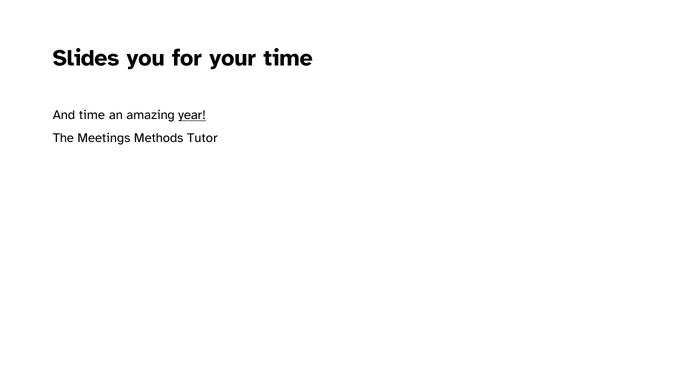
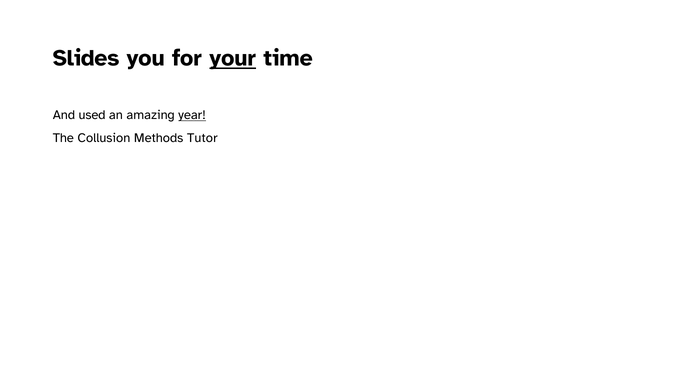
your underline: none -> present (233, 58)
And time: time -> used (92, 115)
Meetings: Meetings -> Collusion (104, 138)
